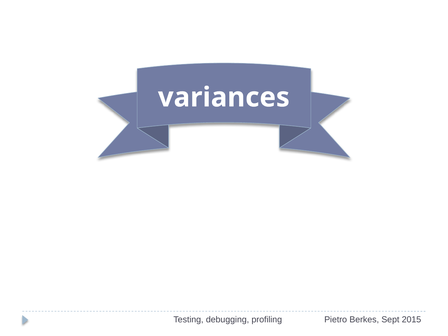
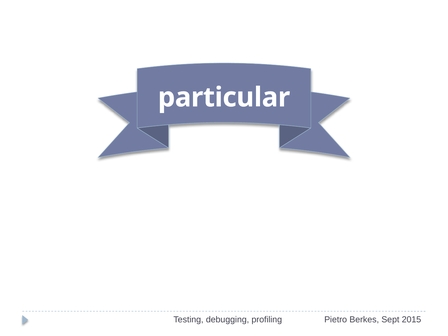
variances: variances -> particular (224, 97)
